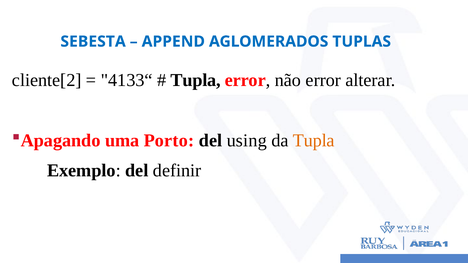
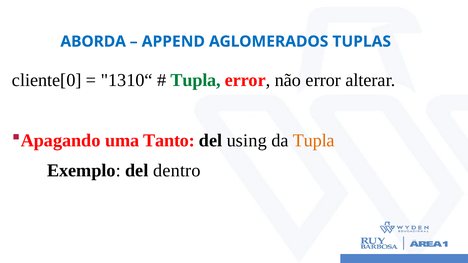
SEBESTA: SEBESTA -> ABORDA (93, 42)
cliente[2: cliente[2 -> cliente[0 (47, 80)
4133“: 4133“ -> 1310“ (127, 80)
Tupla colour: black -> green (196, 80)
Porto: Porto -> Tanto (169, 141)
definir: definir -> dentro (177, 171)
